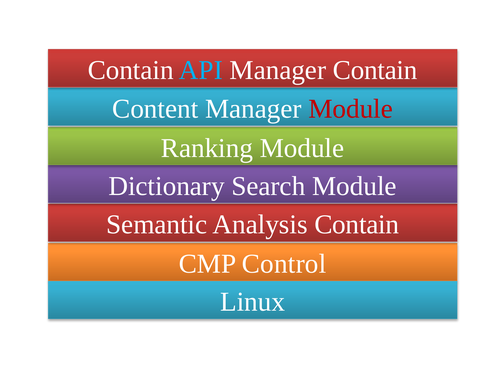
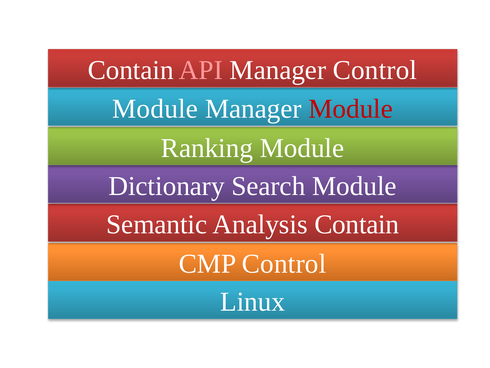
API colour: light blue -> pink (201, 70)
Manager Contain: Contain -> Control (375, 70)
Content: Content -> Module (155, 109)
